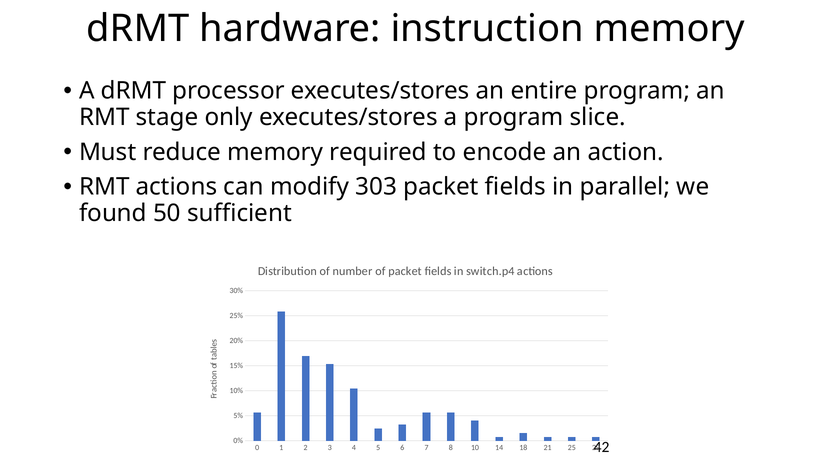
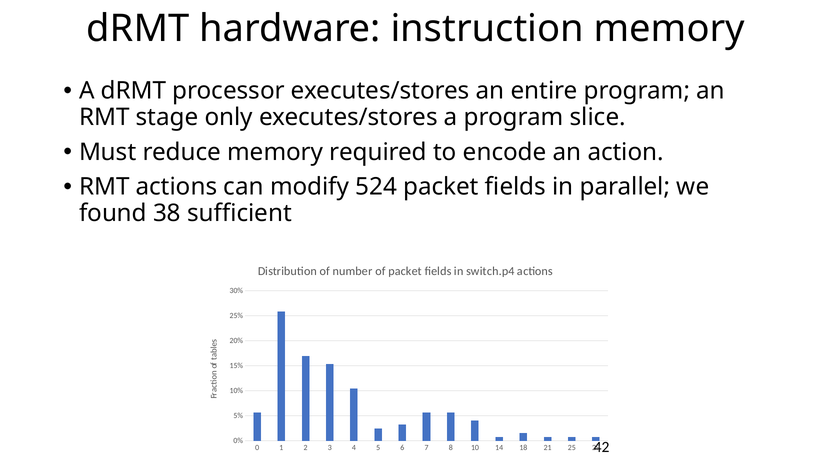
303: 303 -> 524 (376, 187)
50: 50 -> 38 (167, 213)
